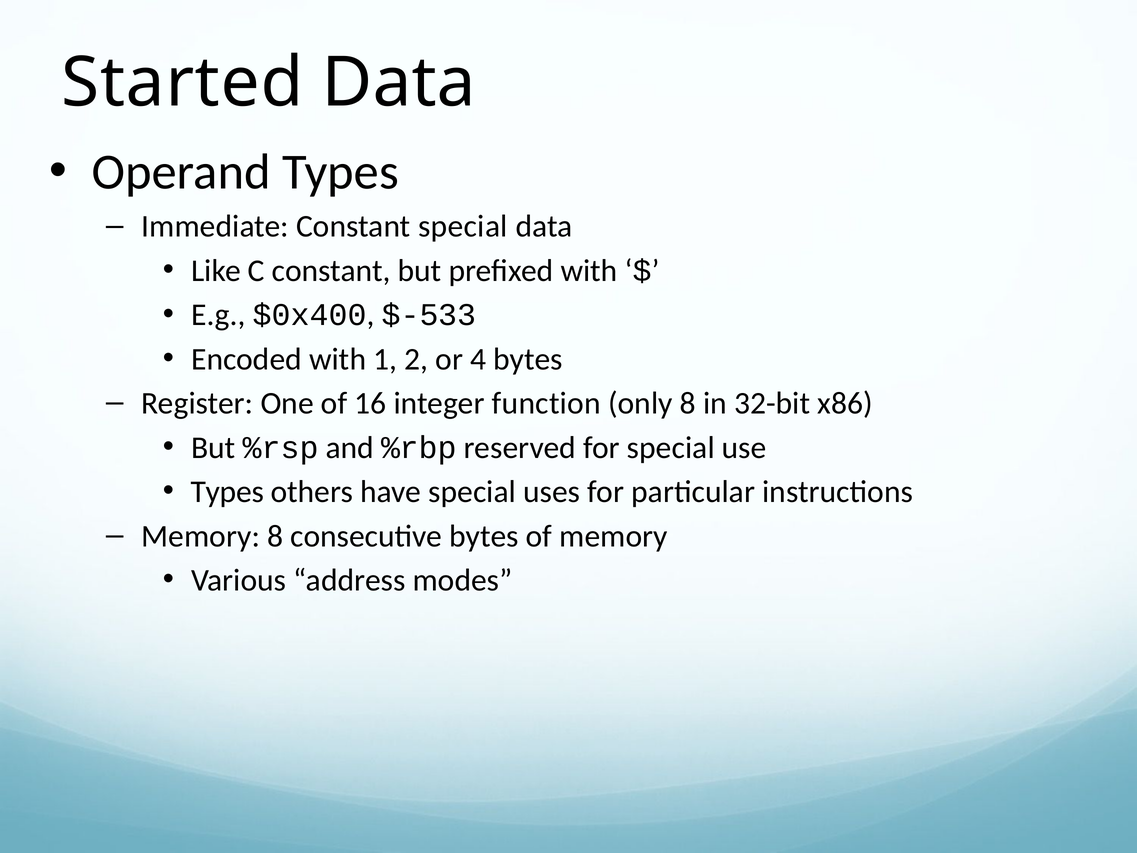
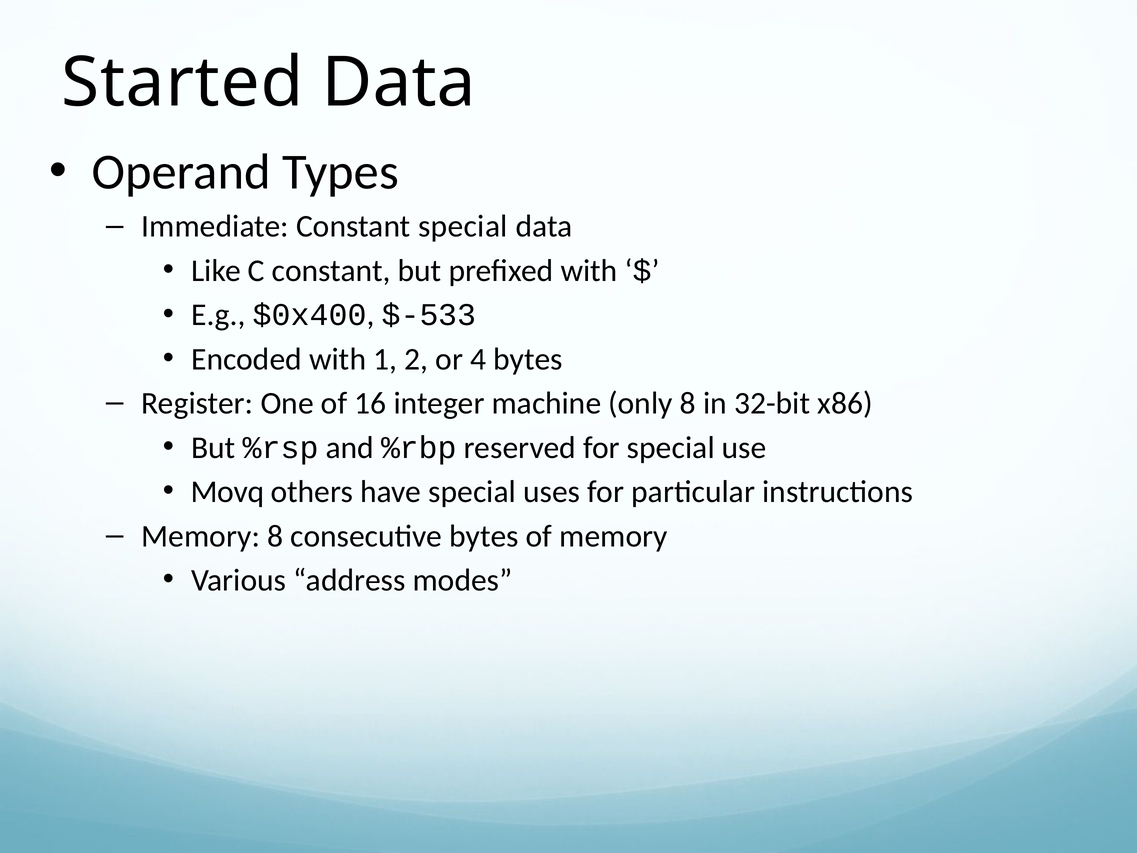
function: function -> machine (547, 403)
Types: Types -> Movq (227, 492)
